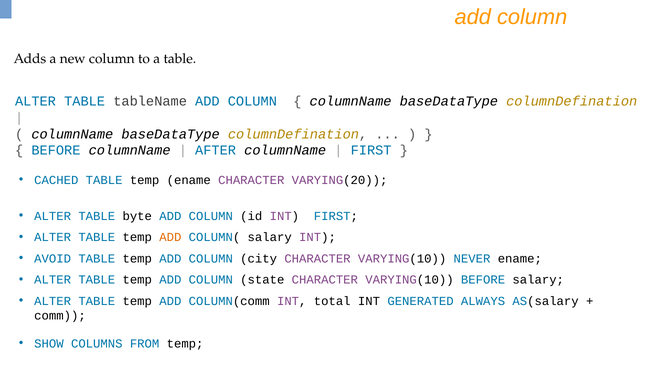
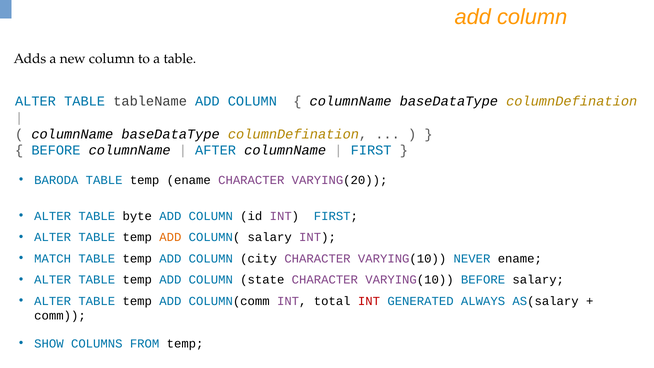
CACHED: CACHED -> BARODA (56, 180)
AVOID: AVOID -> MATCH (53, 258)
INT colour: black -> red (369, 301)
